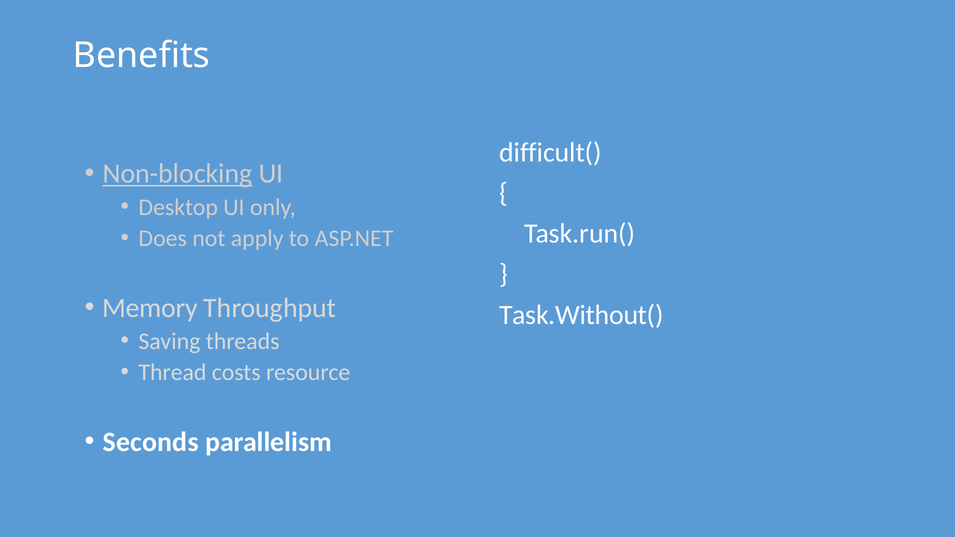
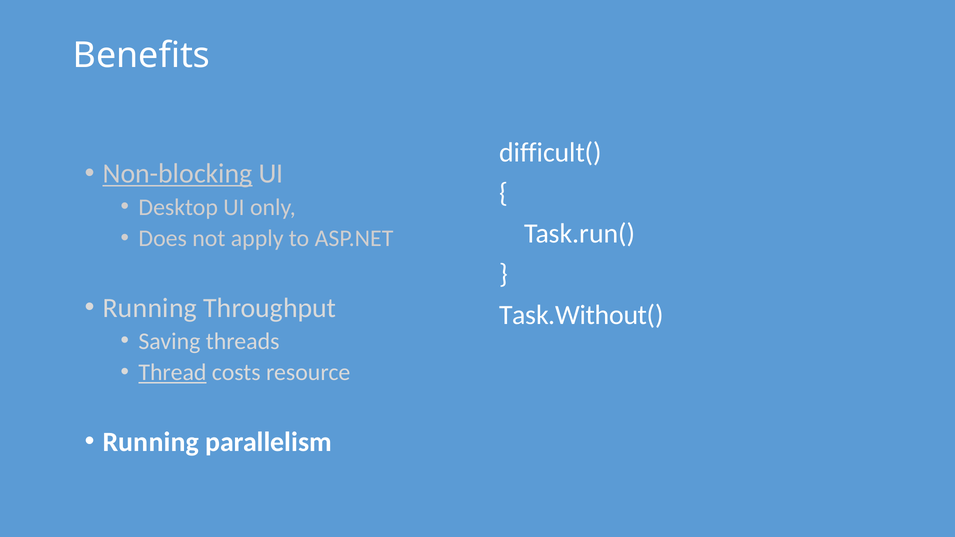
Memory: Memory -> Running (150, 308)
Thread underline: none -> present (172, 373)
Seconds: Seconds -> Running (151, 442)
